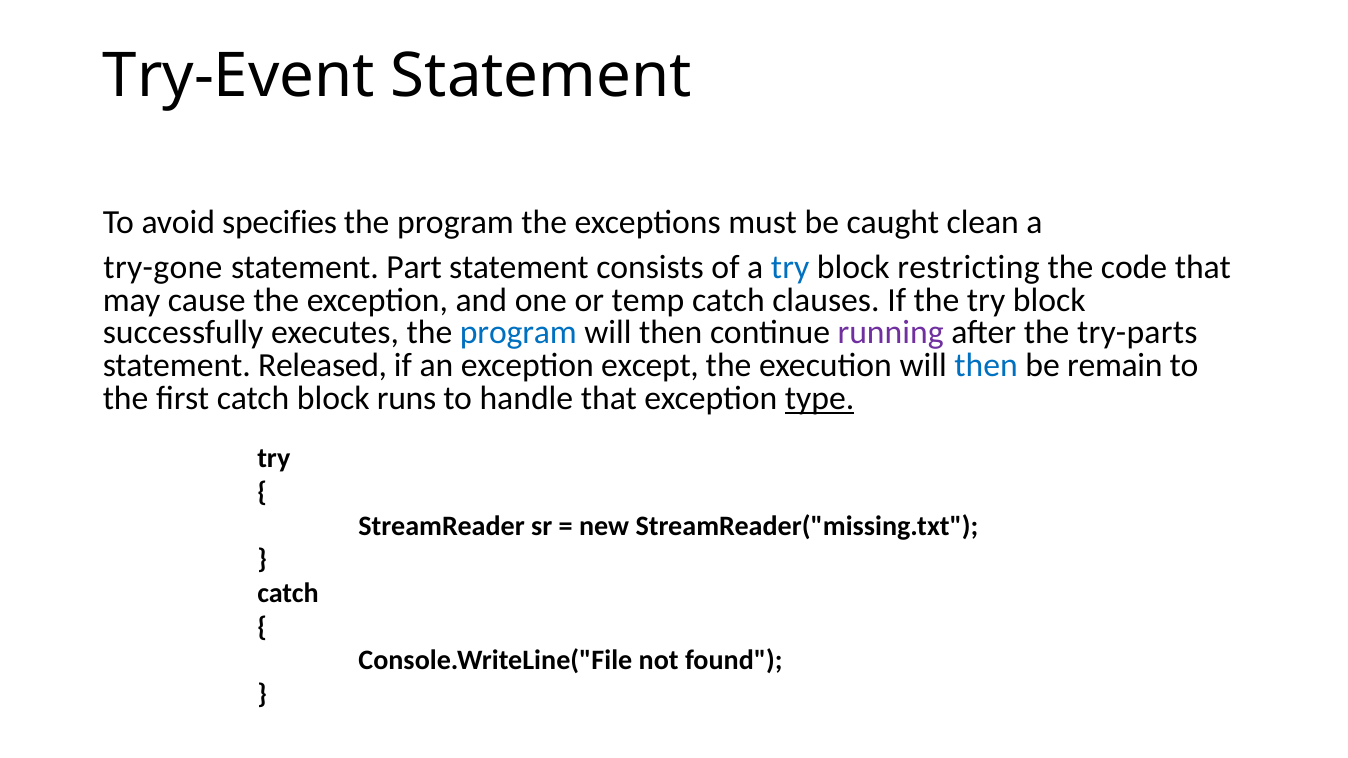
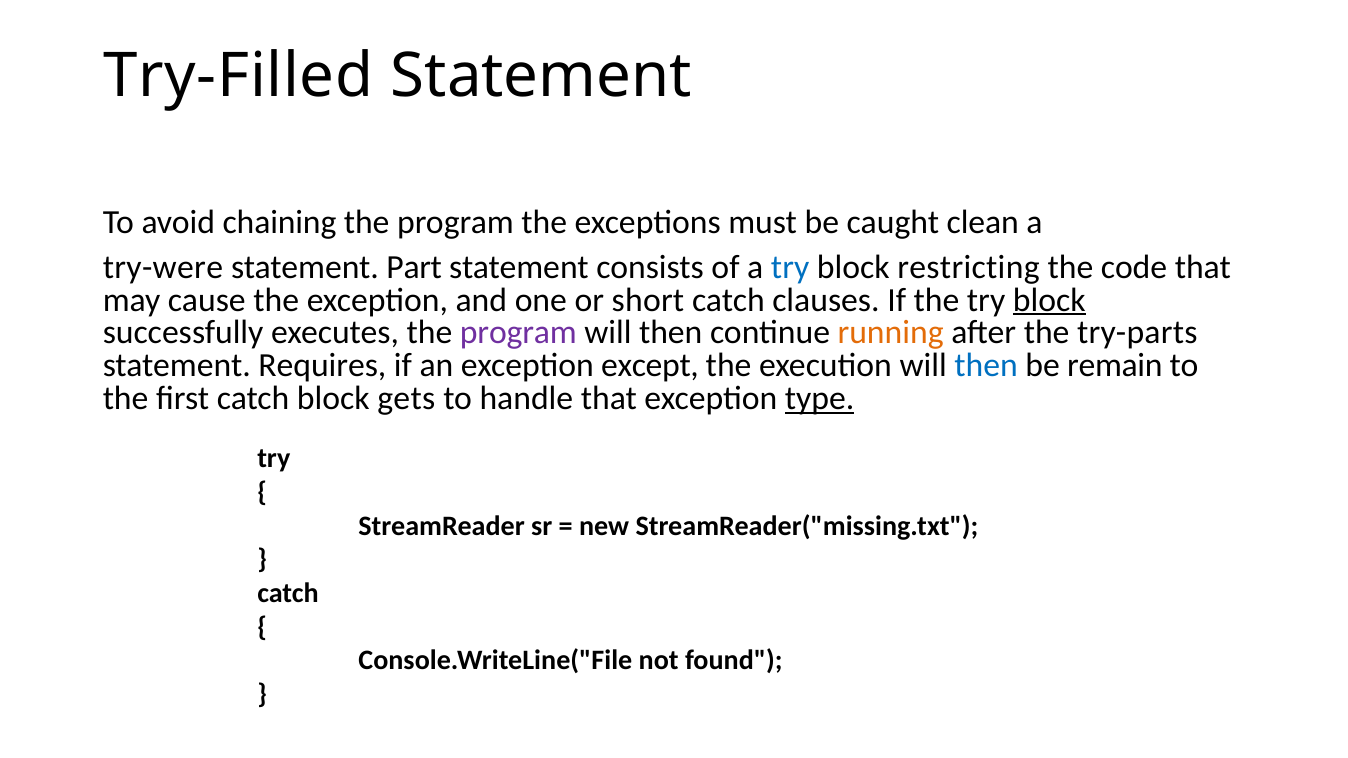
Try-Event: Try-Event -> Try-Filled (238, 76)
specifies: specifies -> chaining (280, 222)
try-gone: try-gone -> try-were (163, 267)
temp: temp -> short (648, 300)
block underline: none -> present (1049, 300)
program colour: blue -> purple (518, 333)
running colour: purple -> orange (891, 333)
Released: Released -> Requires (322, 366)
runs: runs -> gets (406, 398)
